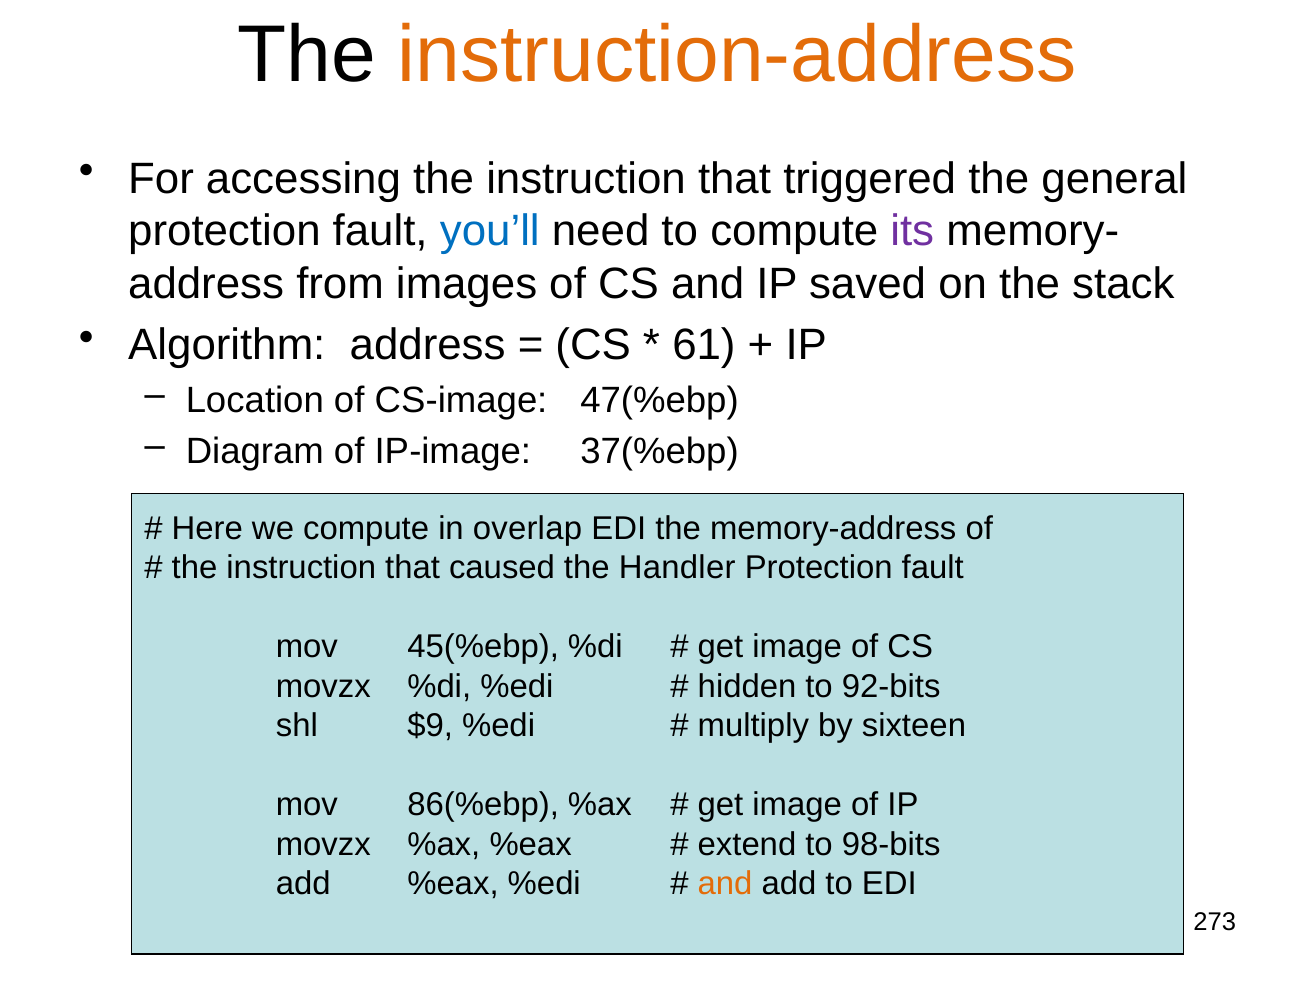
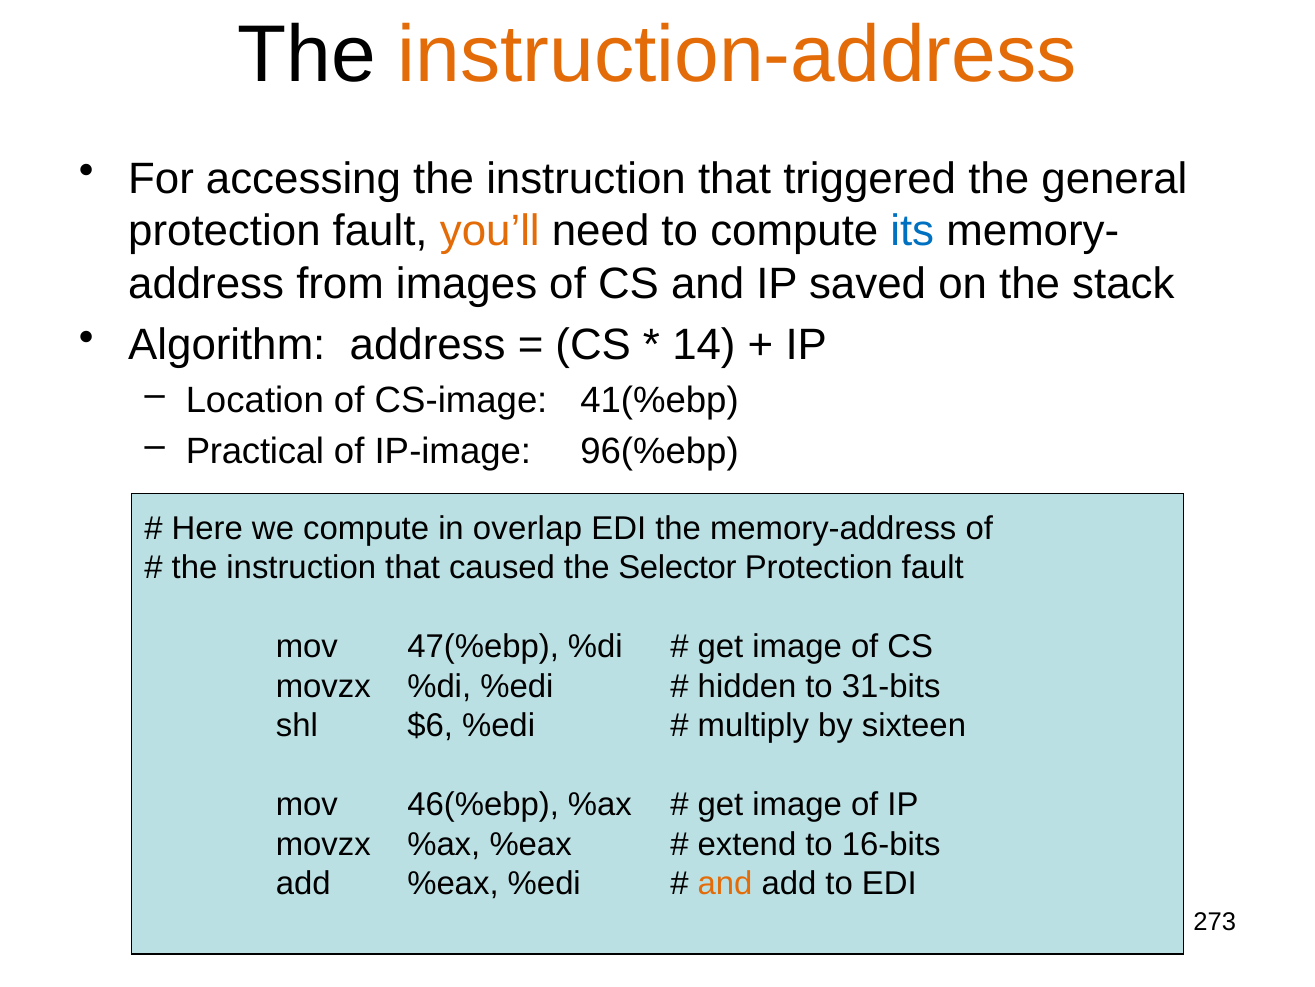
you’ll colour: blue -> orange (490, 231)
its colour: purple -> blue (912, 231)
61: 61 -> 14 (704, 345)
47(%ebp: 47(%ebp -> 41(%ebp (659, 400)
Diagram: Diagram -> Practical (255, 451)
37(%ebp: 37(%ebp -> 96(%ebp (659, 451)
Handler: Handler -> Selector (677, 568)
45(%ebp: 45(%ebp -> 47(%ebp (483, 647)
92-bits: 92-bits -> 31-bits (891, 686)
$9: $9 -> $6 (430, 726)
86(%ebp: 86(%ebp -> 46(%ebp (483, 804)
98-bits: 98-bits -> 16-bits (891, 844)
